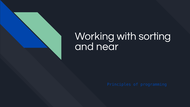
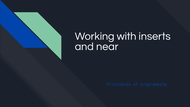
sorting: sorting -> inserts (155, 36)
